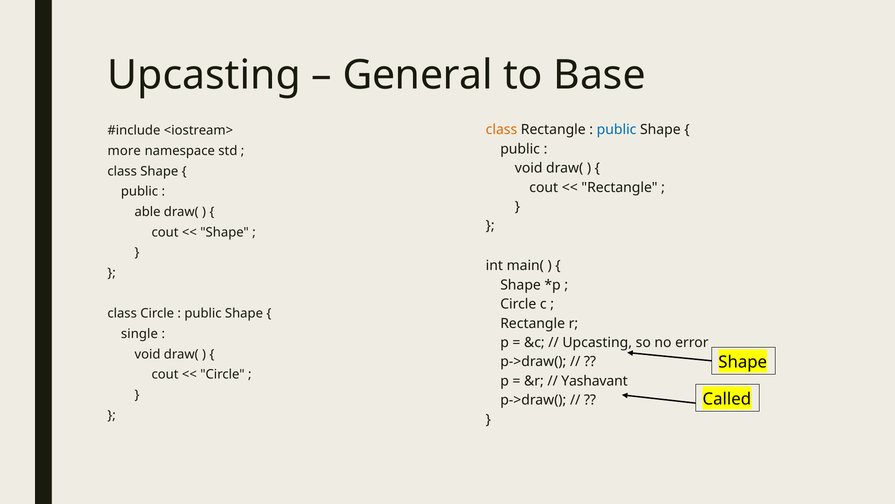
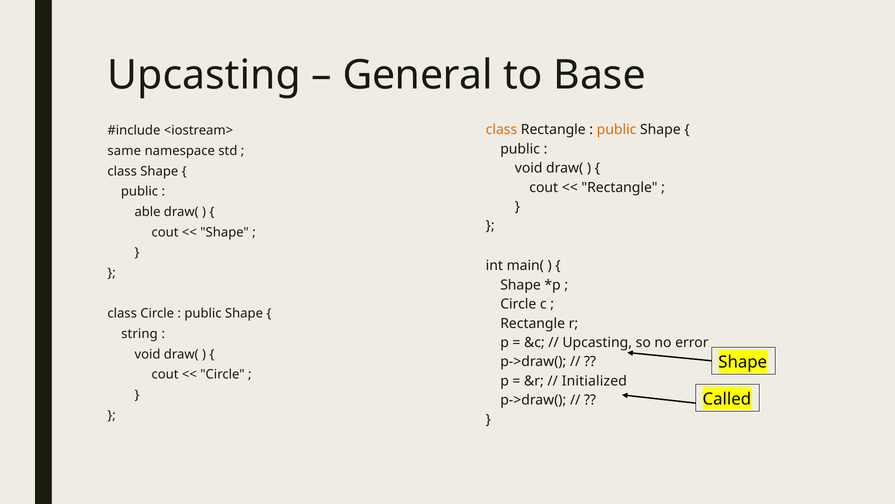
public colour: blue -> orange (617, 130)
more: more -> same (124, 151)
single: single -> string (139, 334)
Yashavant: Yashavant -> Initialized (594, 381)
